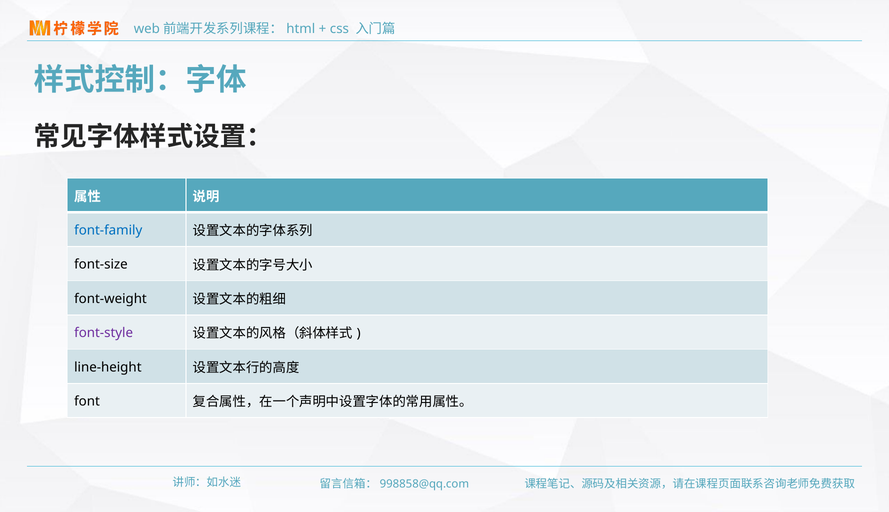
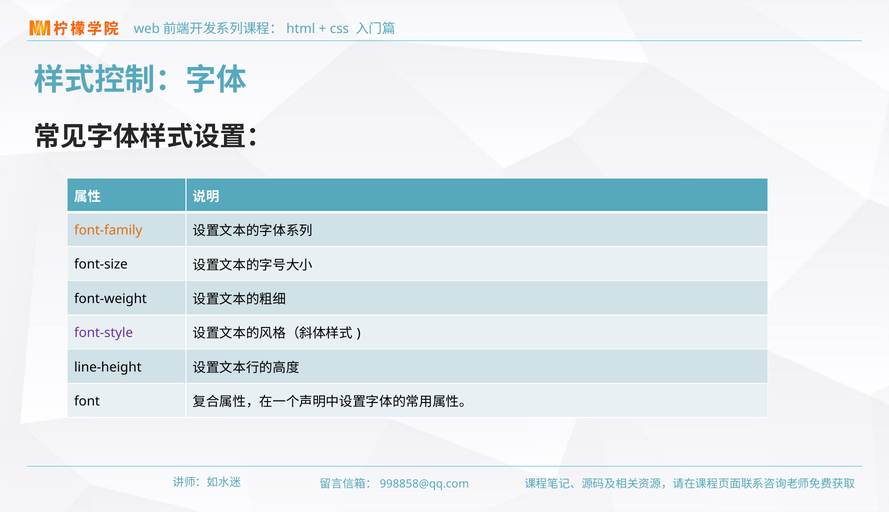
font-family colour: blue -> orange (108, 230)
